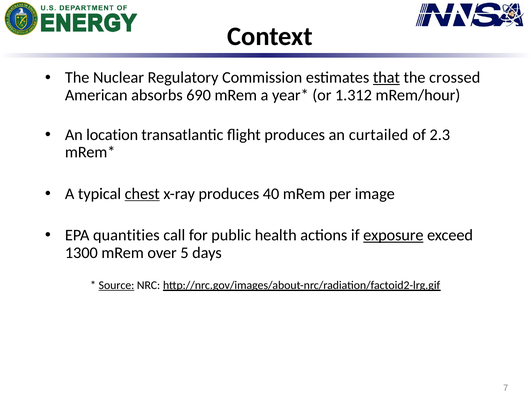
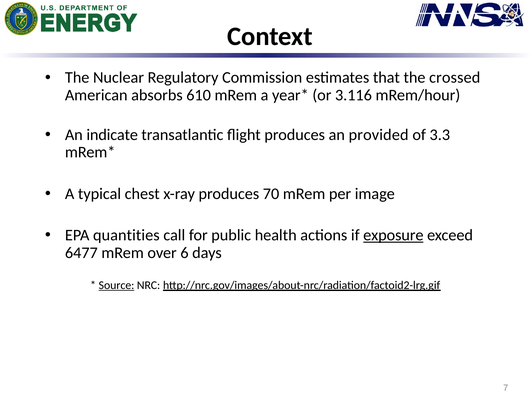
that underline: present -> none (386, 78)
690: 690 -> 610 (199, 95)
1.312: 1.312 -> 3.116 (353, 95)
location: location -> indicate (112, 135)
curtailed: curtailed -> provided (379, 135)
2.3: 2.3 -> 3.3 (440, 135)
chest underline: present -> none (142, 194)
40: 40 -> 70 (271, 194)
1300: 1300 -> 6477 (81, 253)
5: 5 -> 6 (185, 253)
